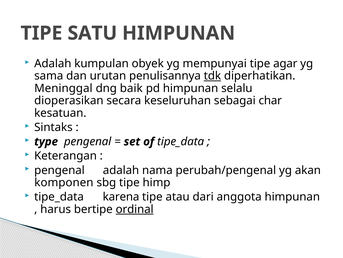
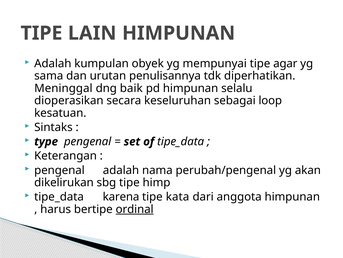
SATU: SATU -> LAIN (92, 33)
tdk underline: present -> none (212, 76)
char: char -> loop (270, 100)
komponen: komponen -> dikelirukan (64, 182)
atau: atau -> kata (178, 196)
